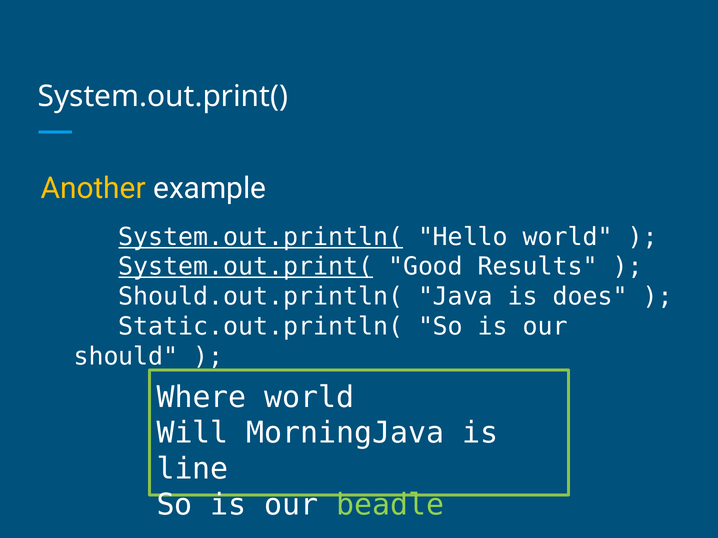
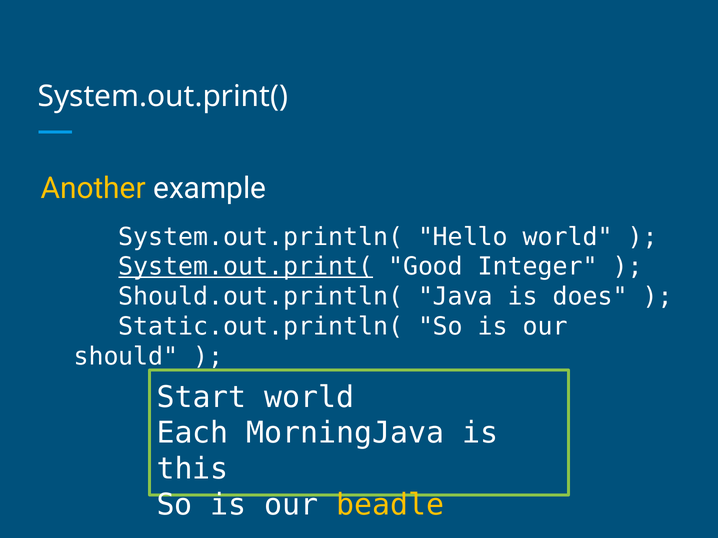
System.out.println( underline: present -> none (261, 237)
Results: Results -> Integer (538, 267)
Where: Where -> Start (202, 398)
Will: Will -> Each (192, 434)
line: line -> this (192, 469)
beadle colour: light green -> yellow (390, 505)
